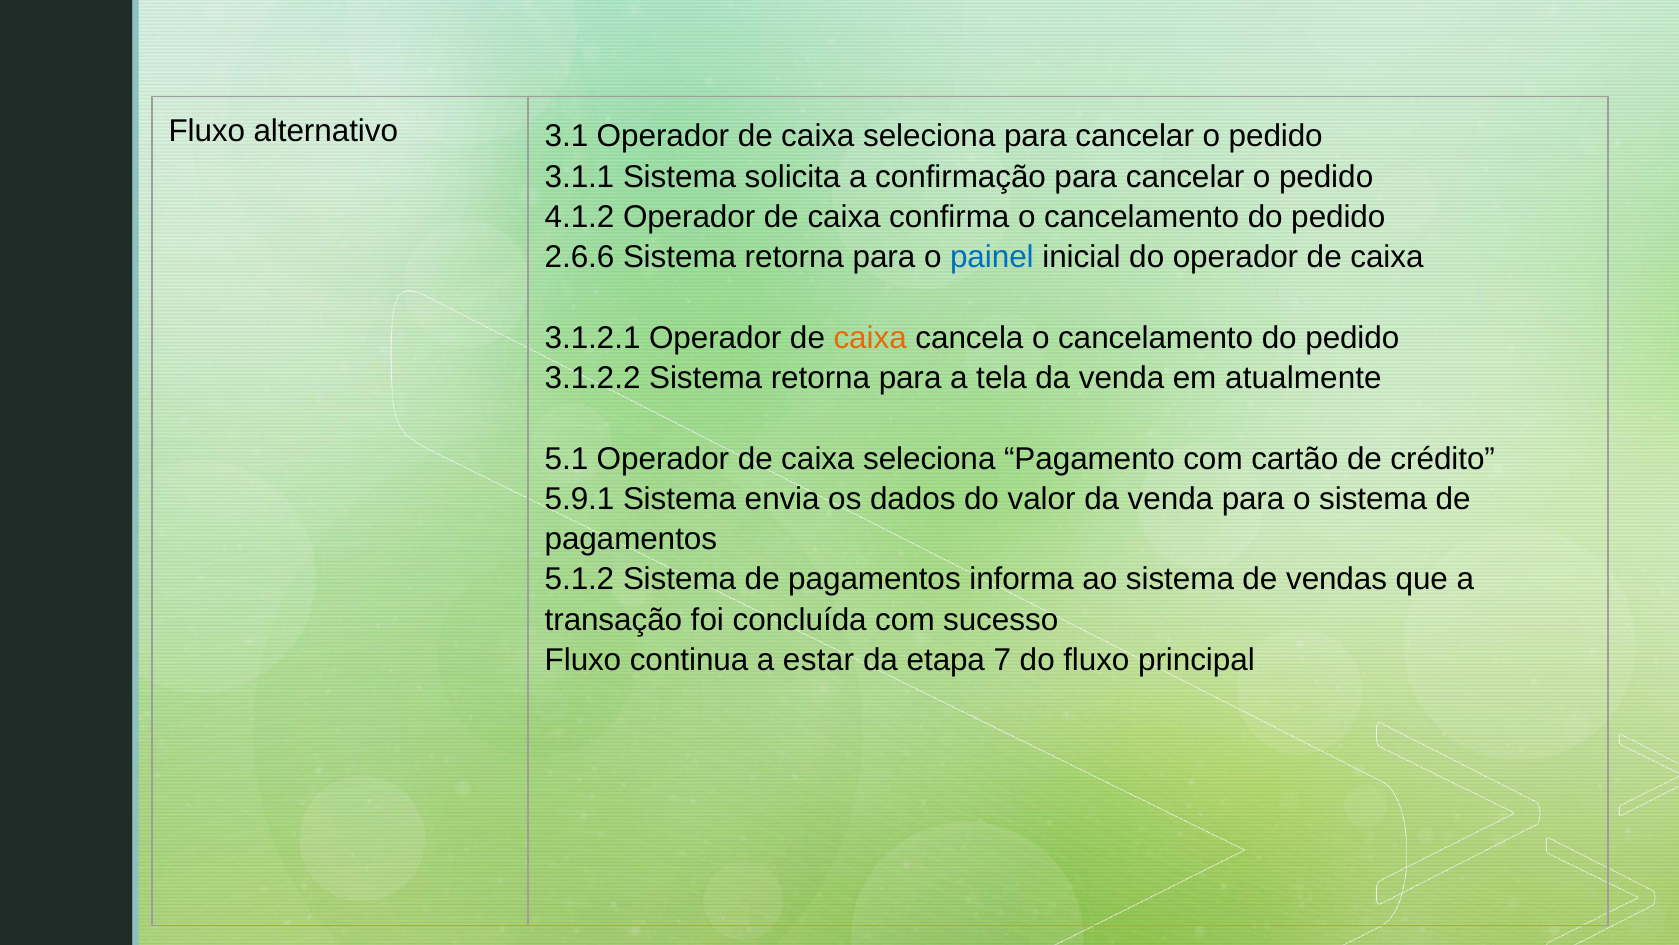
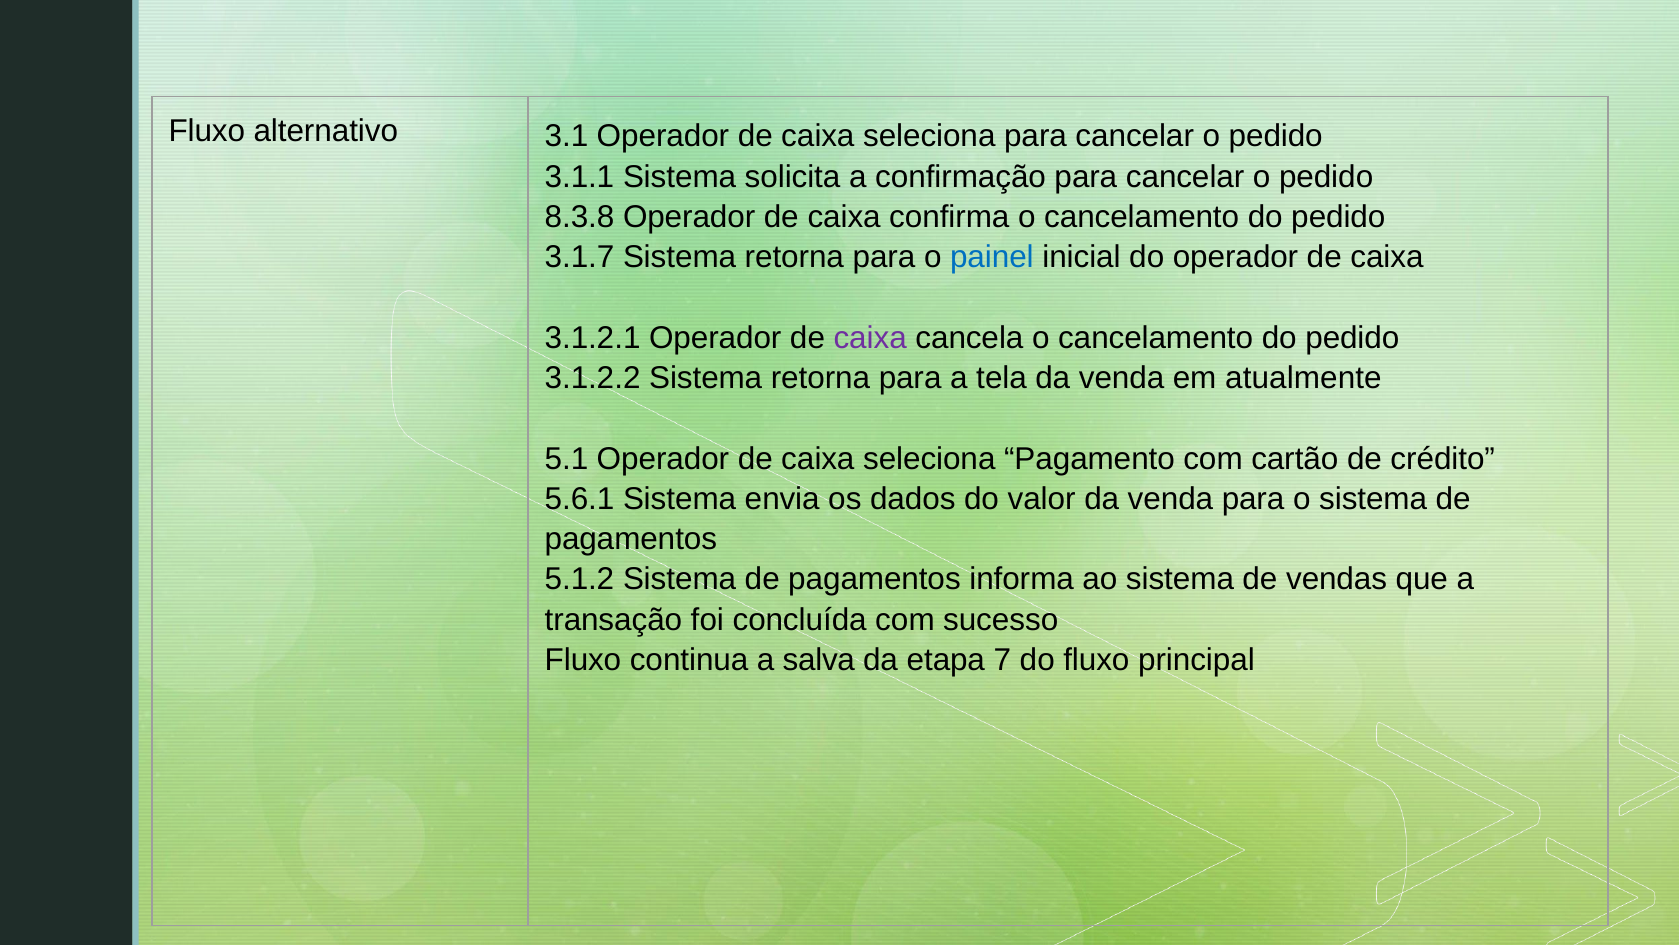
4.1.2: 4.1.2 -> 8.3.8 (580, 217)
2.6.6: 2.6.6 -> 3.1.7 (580, 257)
caixa colour: orange -> purple (870, 338)
5.9.1: 5.9.1 -> 5.6.1 (580, 499)
estar: estar -> salva (819, 660)
